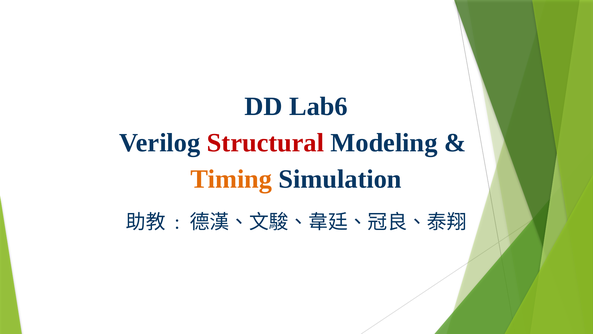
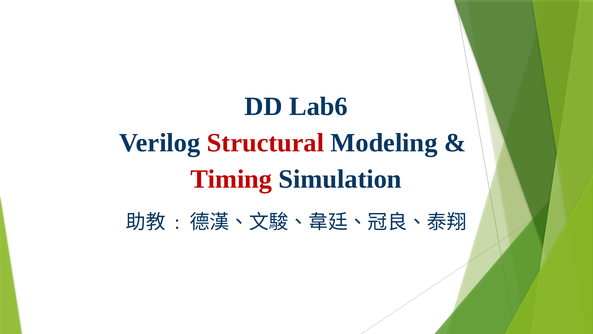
Timing colour: orange -> red (231, 179)
